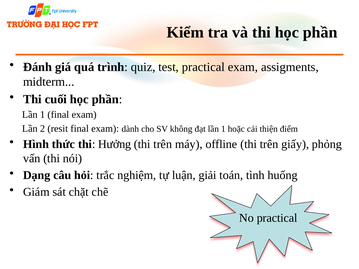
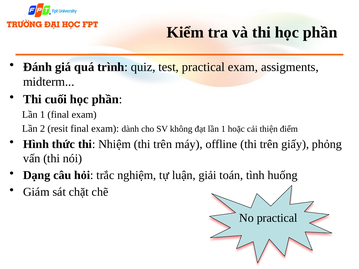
Hưởng: Hưởng -> Nhiệm (115, 144)
